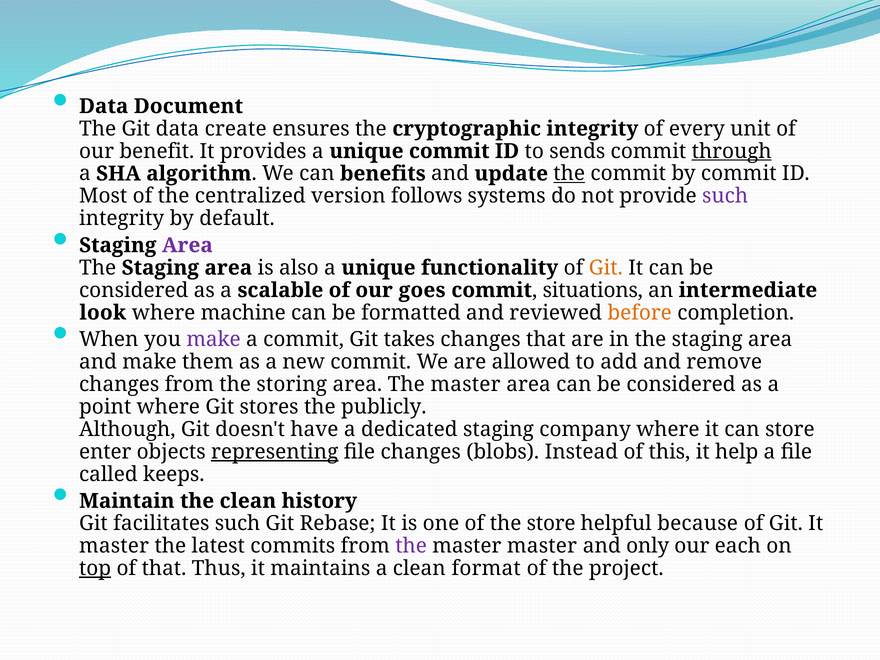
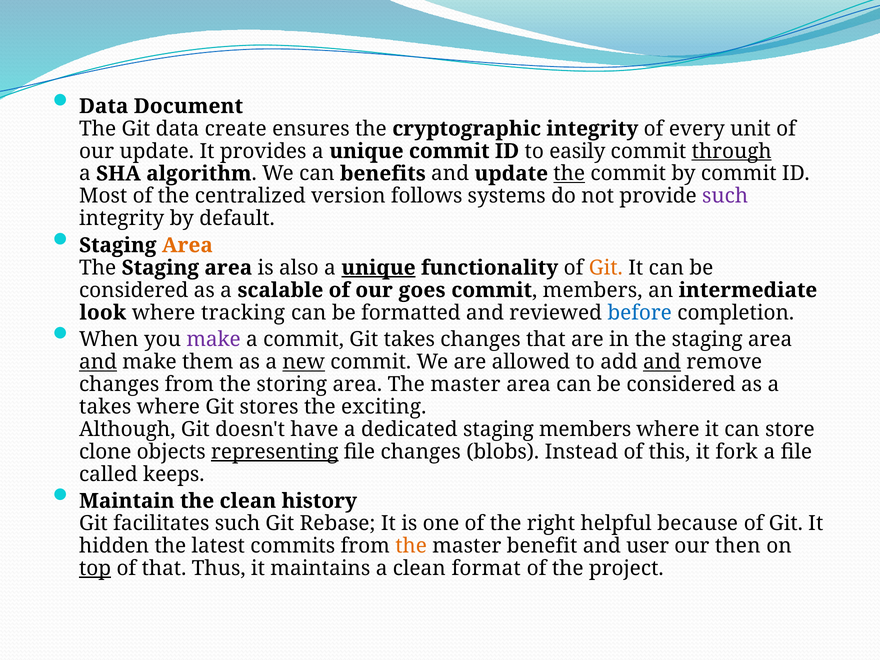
our benefit: benefit -> update (157, 151)
sends: sends -> easily (577, 151)
Area colour: purple -> orange (187, 245)
unique underline: none -> present (378, 268)
commit situations: situations -> members (593, 290)
machine: machine -> tracking (243, 313)
before colour: orange -> blue (640, 313)
and underline: none -> present (98, 362)
new underline: none -> present (304, 362)
and underline: none -> present (662, 362)
point: point -> takes (105, 407)
publicly: publicly -> exciting (384, 407)
staging company: company -> members (585, 429)
enter: enter -> clone (105, 452)
help: help -> fork (737, 452)
the store: store -> right (551, 523)
master: master -> hidden (114, 546)
the colour: purple -> orange (411, 546)
master master: master -> benefit (542, 546)
only: only -> user (648, 546)
each: each -> then (738, 546)
